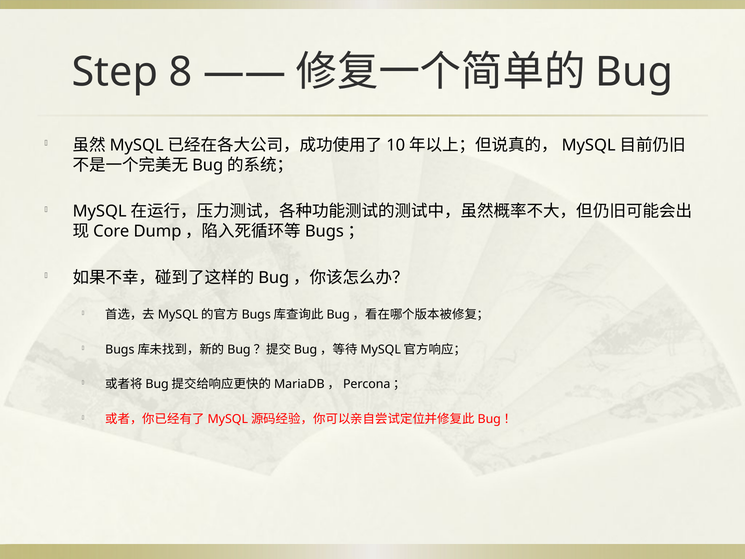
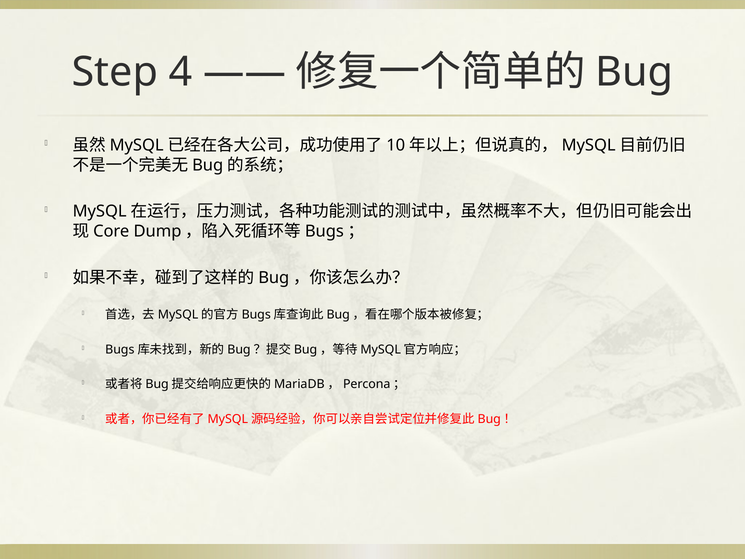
8: 8 -> 4 (181, 72)
